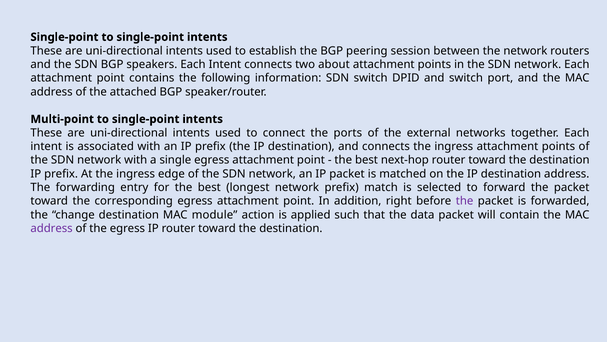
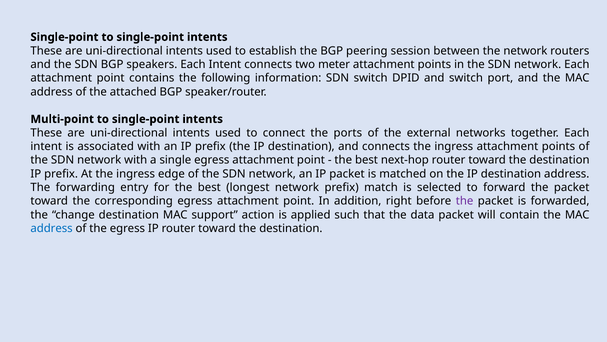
about: about -> meter (334, 64)
module: module -> support (215, 215)
address colour: purple -> blue (52, 228)
